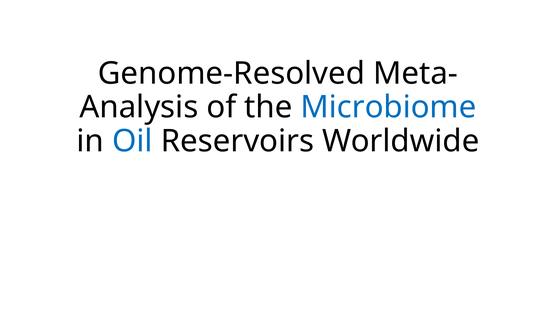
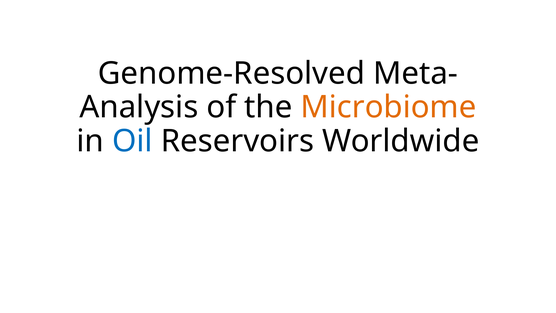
Microbiome colour: blue -> orange (389, 107)
